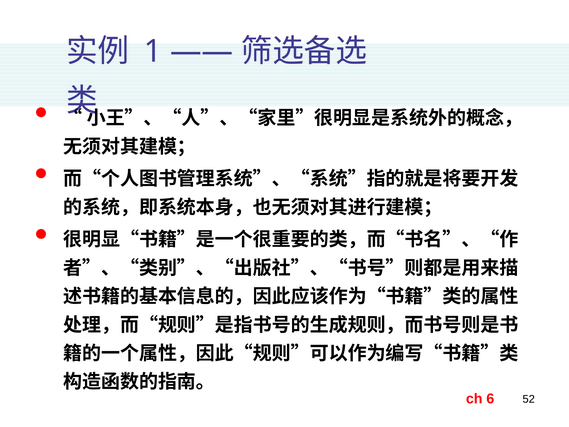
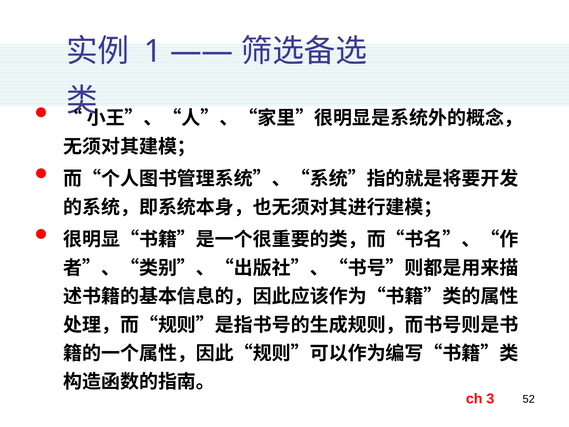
6: 6 -> 3 (490, 398)
